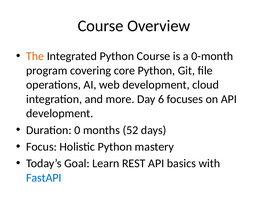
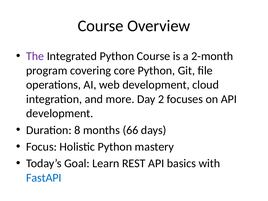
The colour: orange -> purple (35, 56)
0-month: 0-month -> 2-month (212, 56)
6: 6 -> 2 (161, 99)
0: 0 -> 8 (77, 130)
52: 52 -> 66 (130, 130)
